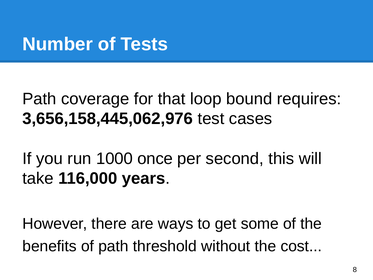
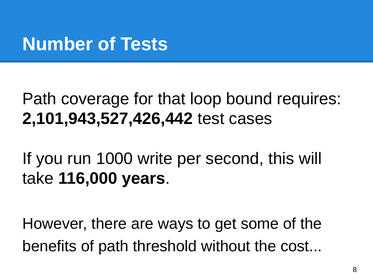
3,656,158,445,062,976: 3,656,158,445,062,976 -> 2,101,943,527,426,442 (108, 119)
once: once -> write (155, 158)
